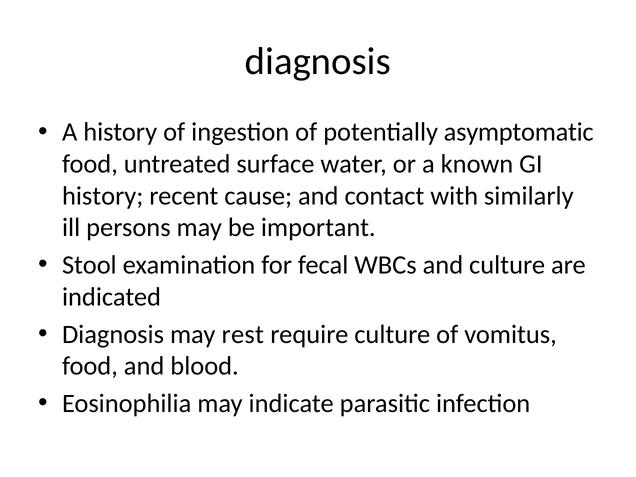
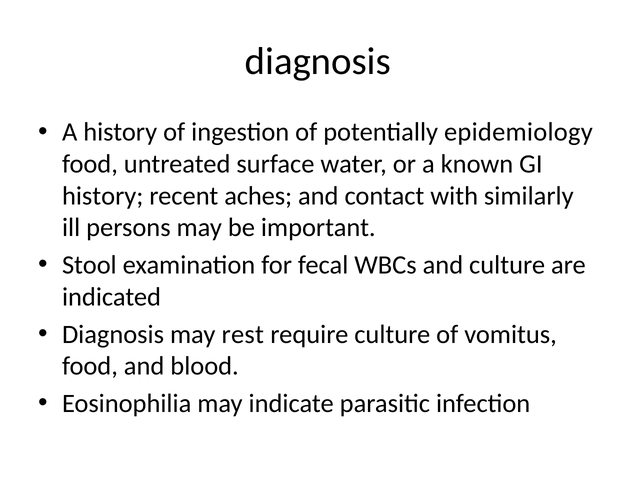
asymptomatic: asymptomatic -> epidemiology (518, 132)
cause: cause -> aches (258, 196)
